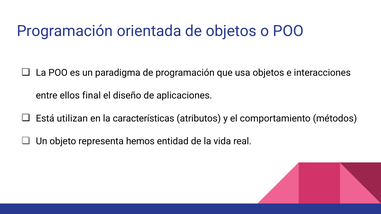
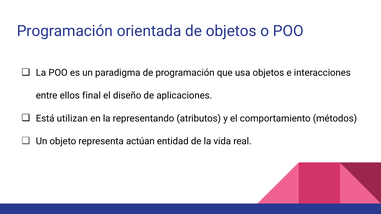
características: características -> representando (144, 119)
hemos: hemos -> actúan (140, 141)
